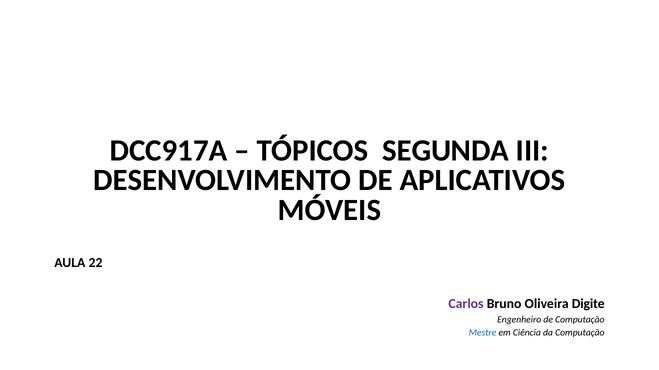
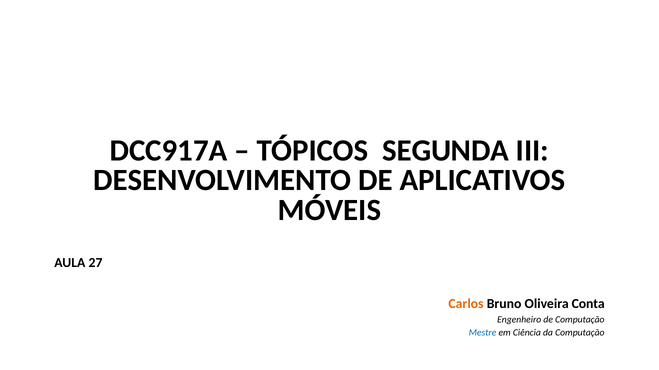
22: 22 -> 27 (96, 263)
Carlos colour: purple -> orange (466, 304)
Digite: Digite -> Conta (588, 304)
